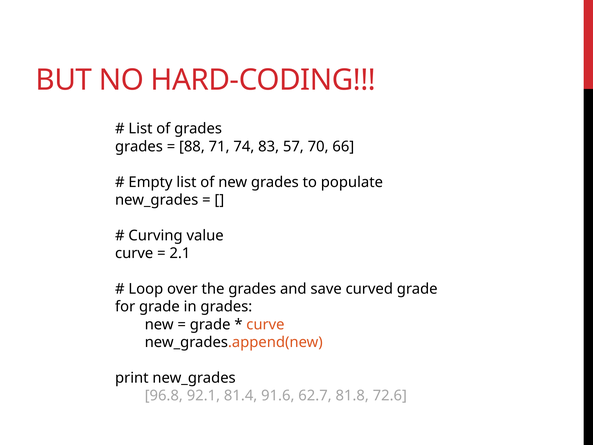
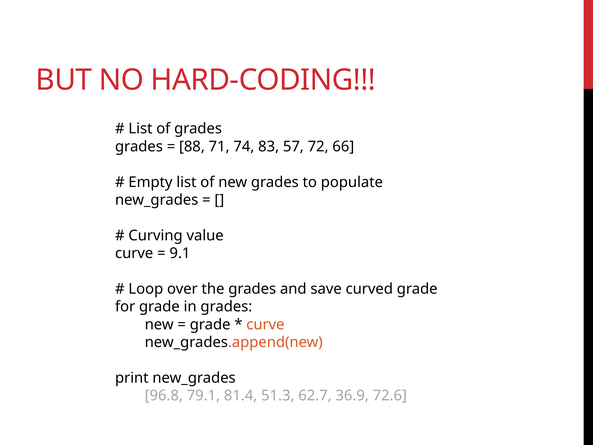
70: 70 -> 72 (318, 146)
2.1: 2.1 -> 9.1 (180, 253)
92.1: 92.1 -> 79.1 (203, 396)
91.6: 91.6 -> 51.3 (278, 396)
81.8: 81.8 -> 36.9 (352, 396)
